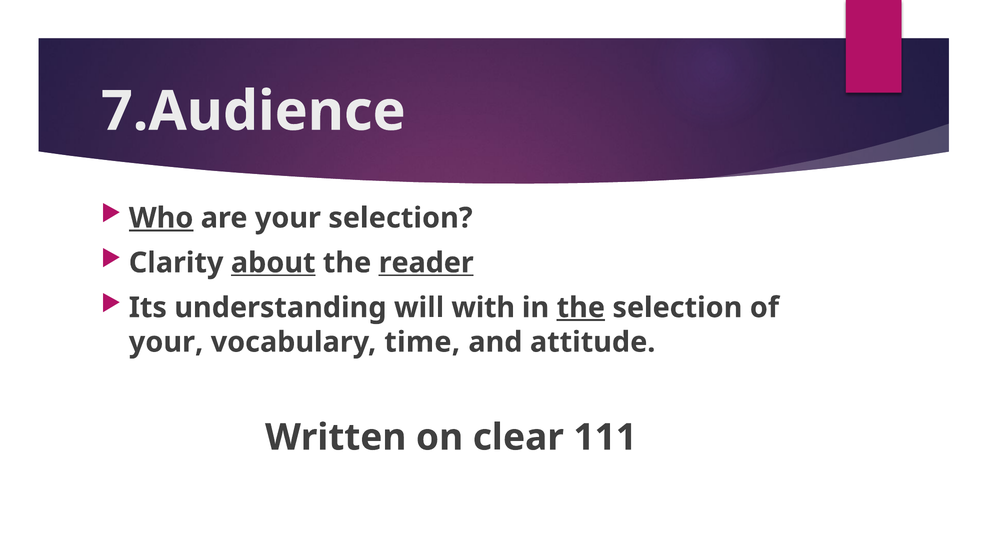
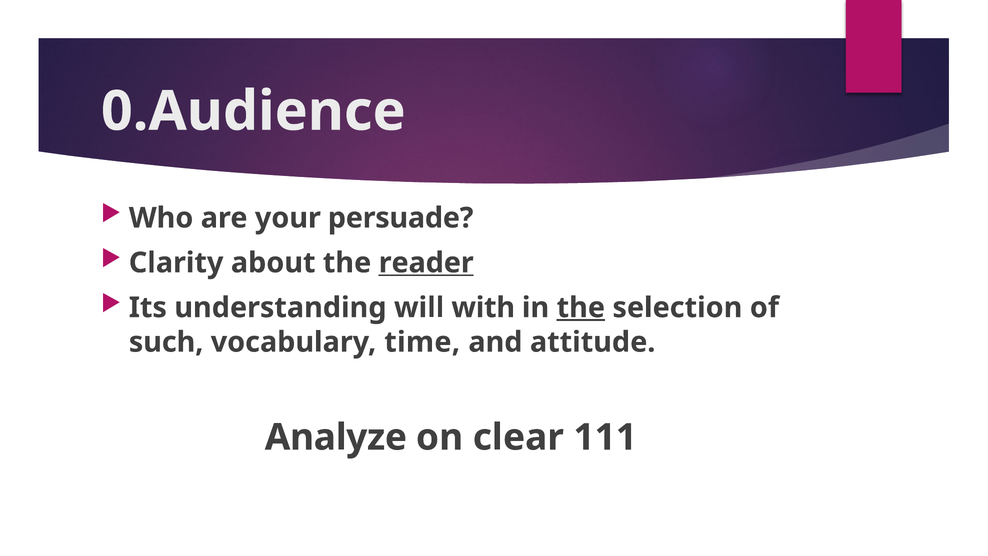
7.Audience: 7.Audience -> 0.Audience (253, 111)
Who underline: present -> none (161, 218)
your selection: selection -> persuade (401, 218)
about underline: present -> none (273, 263)
your: your -> such (166, 342)
Written: Written -> Analyze (336, 437)
